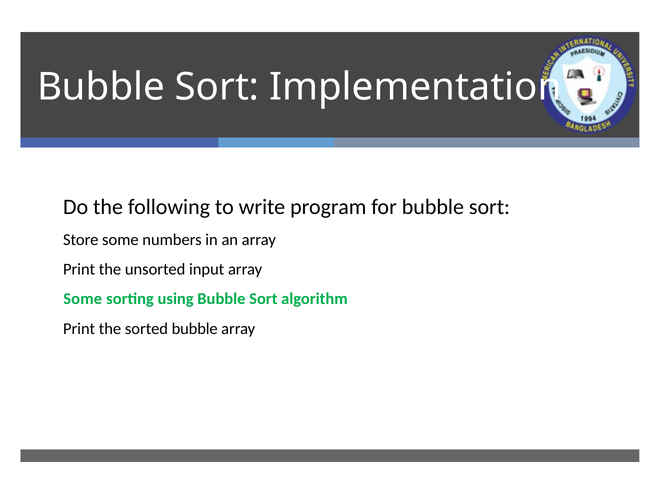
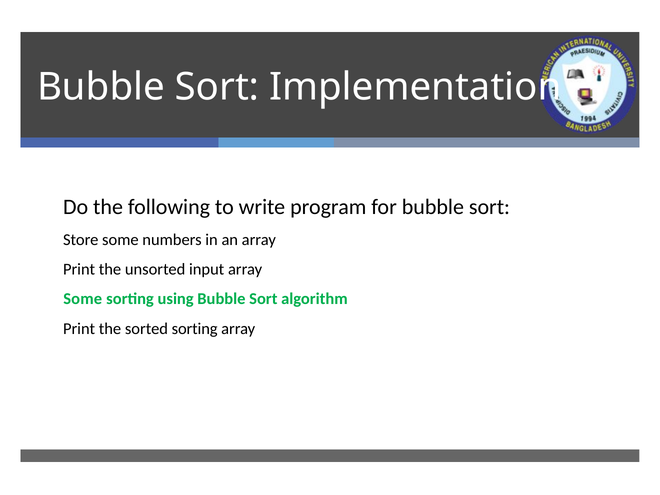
sorted bubble: bubble -> sorting (195, 329)
